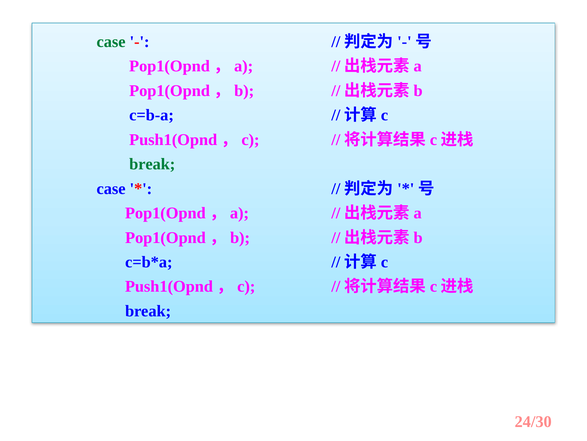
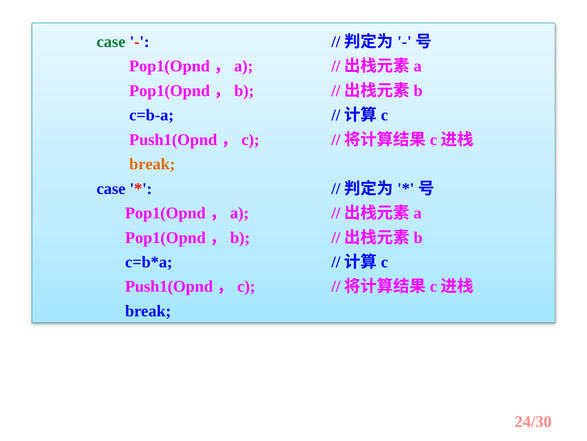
break colour: green -> orange (152, 164)
